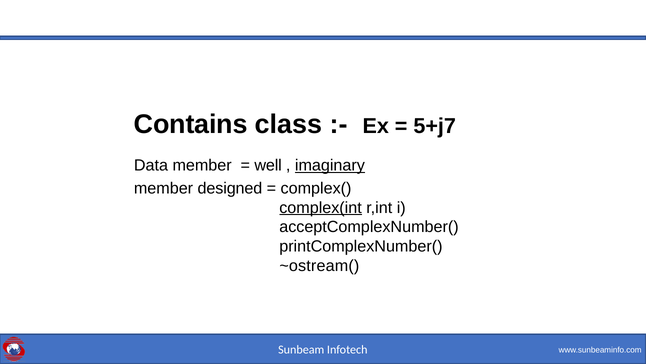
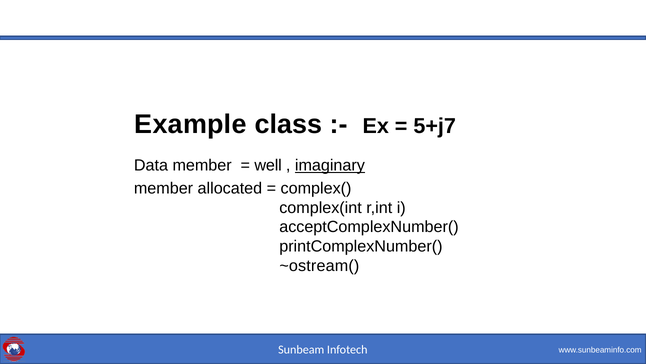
Contains: Contains -> Example (191, 124)
designed: designed -> allocated (230, 188)
complex(int underline: present -> none (321, 207)
